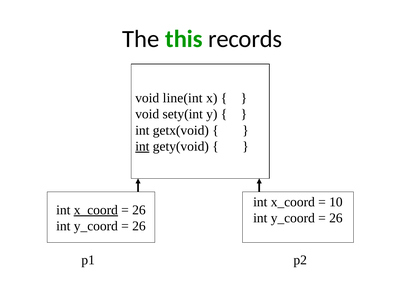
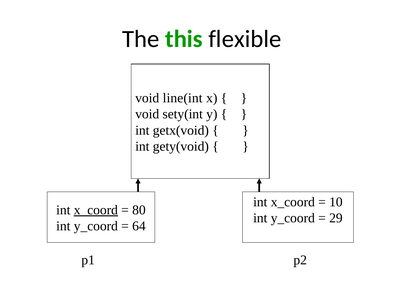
records: records -> flexible (245, 39)
int underline: present -> none (142, 146)
26: 26 -> 80 (139, 210)
26: 26 -> 29 (336, 218)
26: 26 -> 64 (139, 226)
